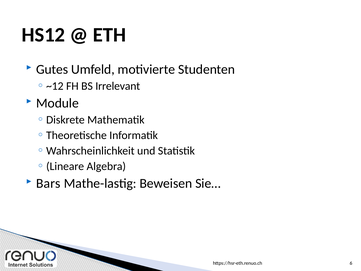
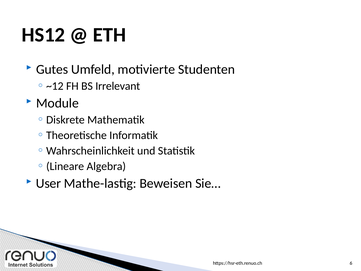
Bars: Bars -> User (48, 183)
